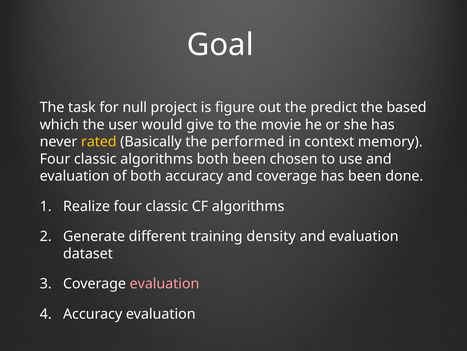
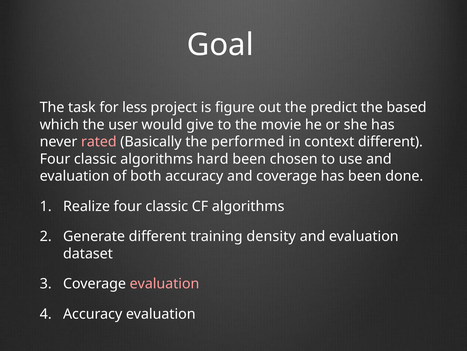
null: null -> less (135, 107)
rated colour: yellow -> pink (99, 142)
context memory: memory -> different (390, 142)
algorithms both: both -> hard (213, 159)
